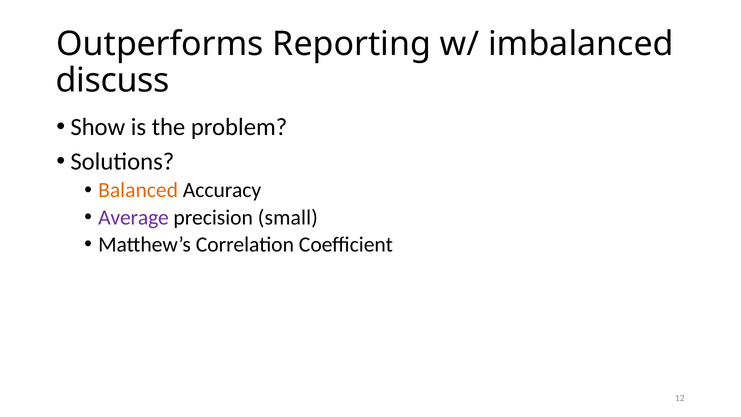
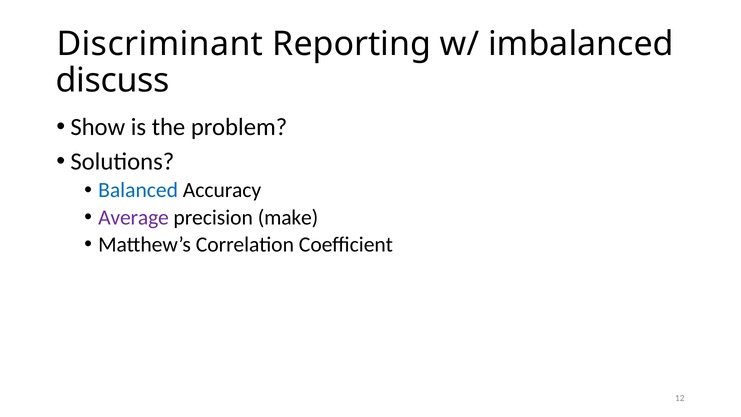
Outperforms: Outperforms -> Discriminant (160, 44)
Balanced colour: orange -> blue (138, 190)
small: small -> make (288, 217)
